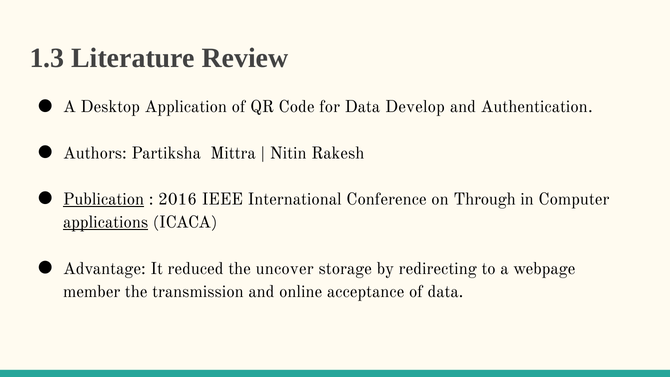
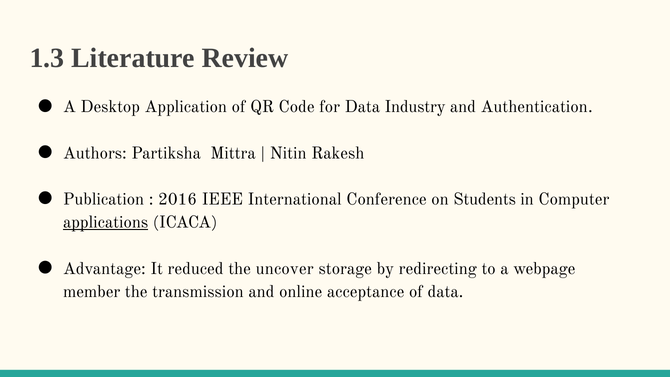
Develop: Develop -> Industry (415, 107)
Publication underline: present -> none (104, 199)
Through: Through -> Students (485, 199)
